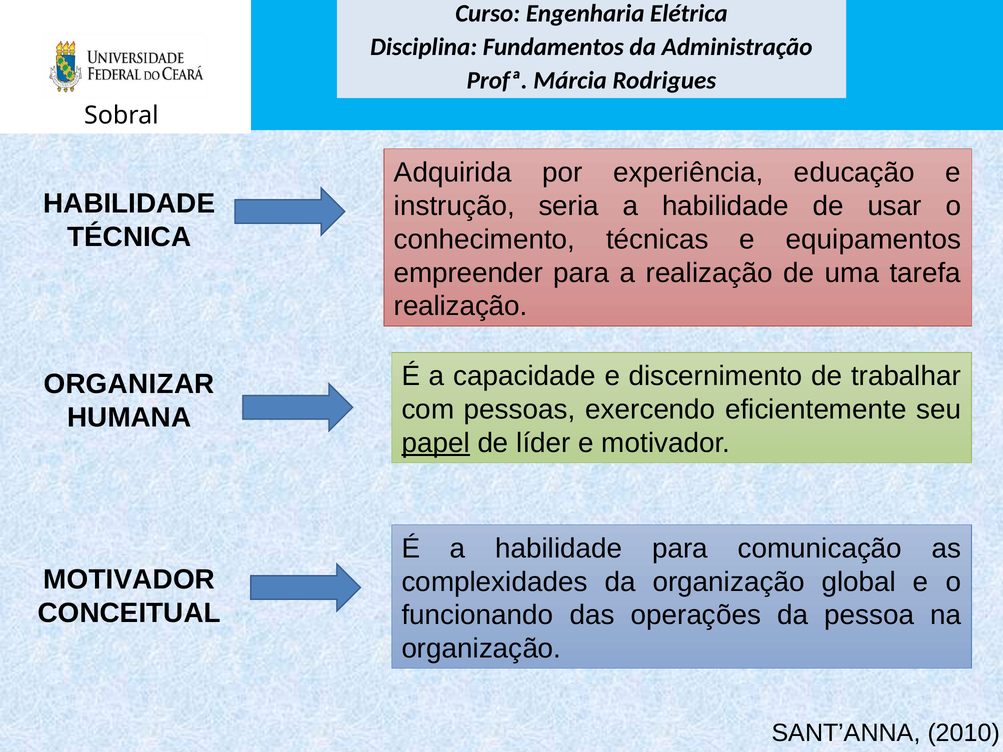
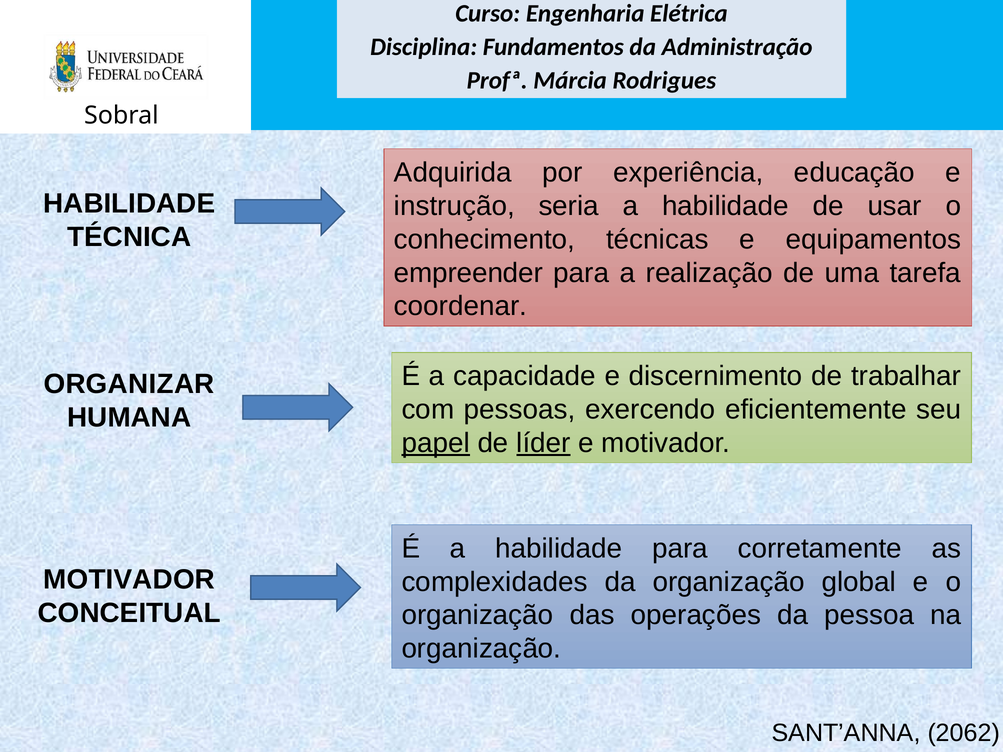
realização: realização -> coordenar (461, 306)
líder underline: none -> present (543, 443)
comunicação: comunicação -> corretamente (820, 549)
funcionando: funcionando -> organização (478, 615)
2010: 2010 -> 2062 (964, 733)
